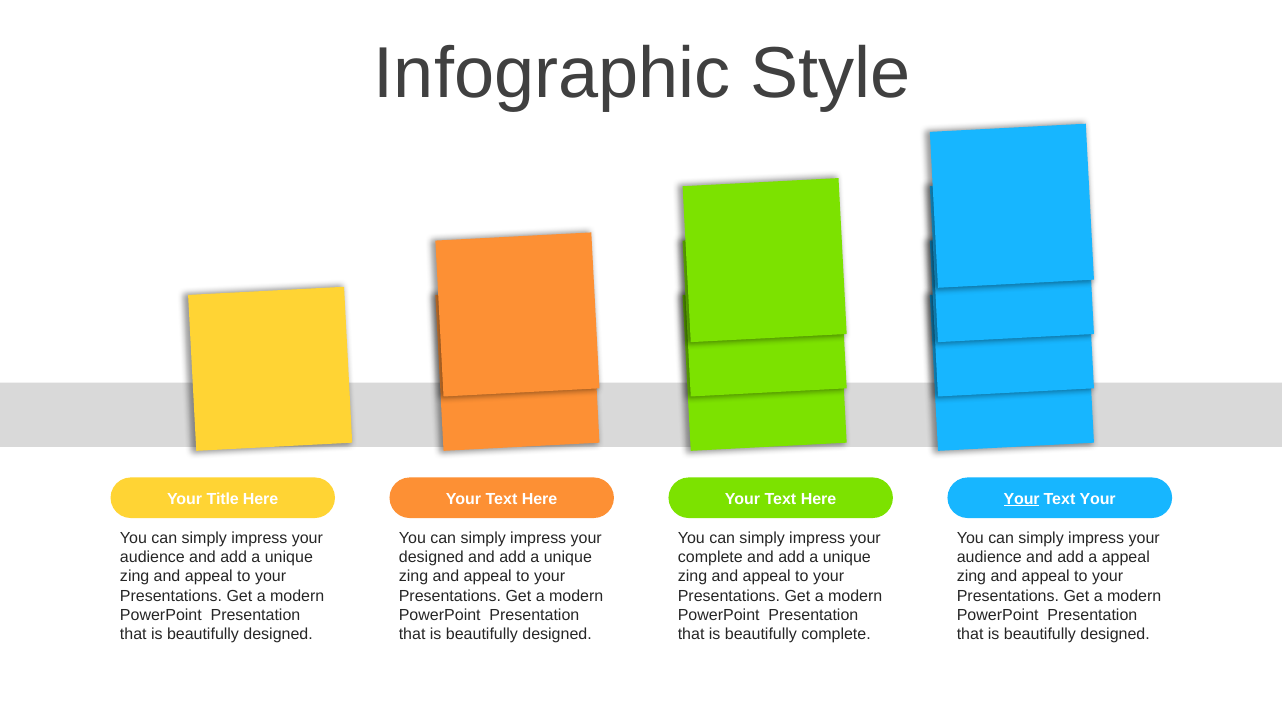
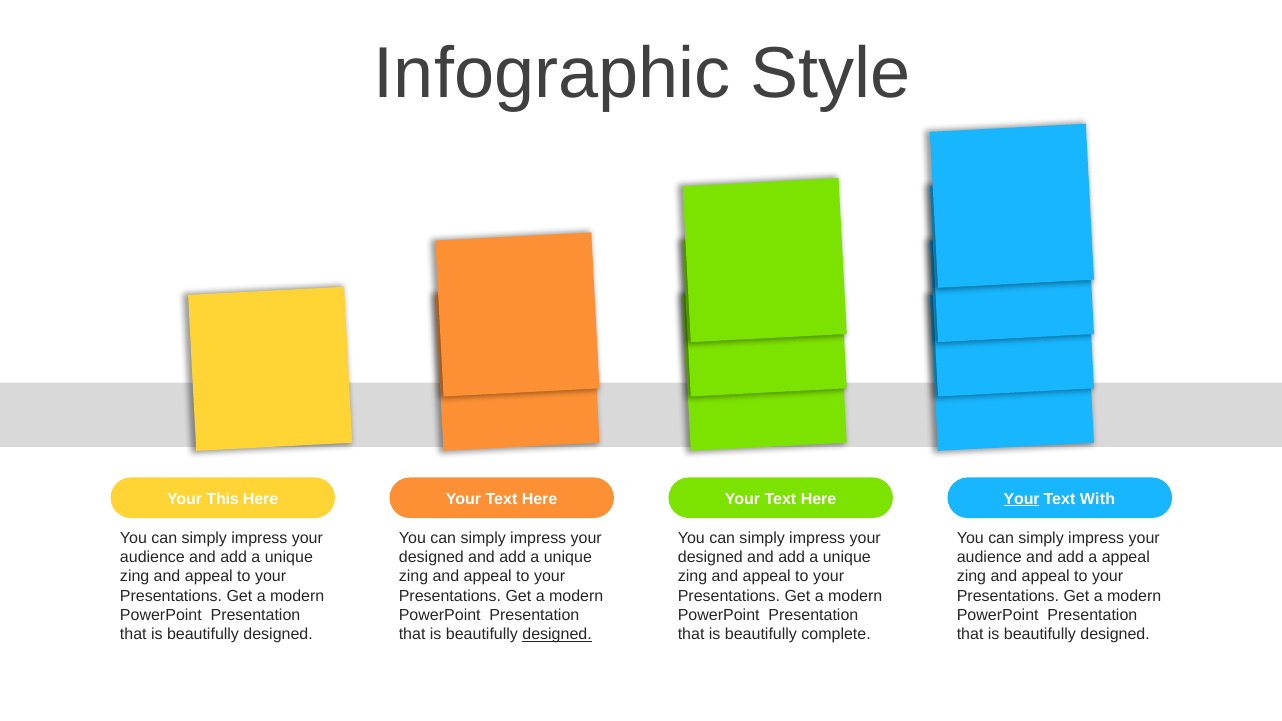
Title: Title -> This (223, 499)
Text Your: Your -> With (1098, 499)
complete: complete -> designed (710, 558)
designed underline: none -> present (557, 634)
